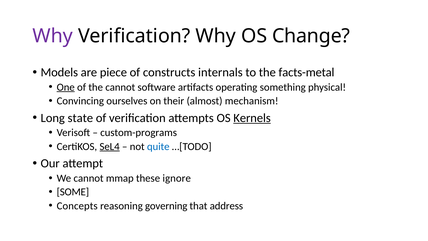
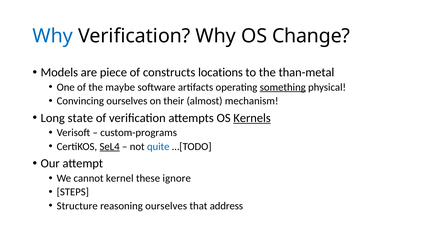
Why colour: purple -> blue (53, 36)
internals: internals -> locations (220, 72)
facts-metal: facts-metal -> than-metal (306, 72)
One underline: present -> none (66, 87)
the cannot: cannot -> maybe (120, 87)
something underline: none -> present (283, 87)
mmap: mmap -> kernel (120, 178)
SOME: SOME -> STEPS (73, 192)
Concepts: Concepts -> Structure (77, 206)
reasoning governing: governing -> ourselves (166, 206)
